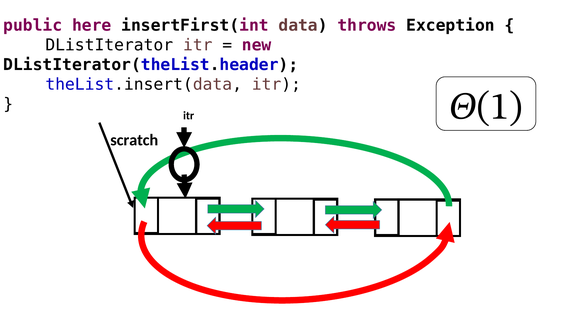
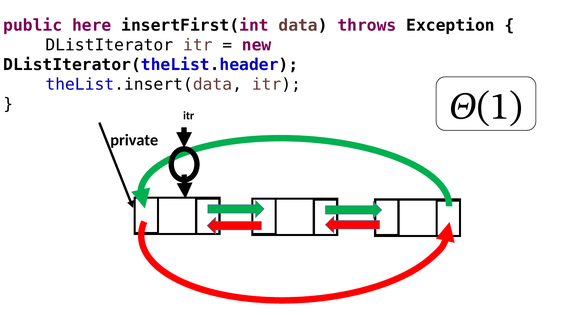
scratch: scratch -> private (134, 140)
